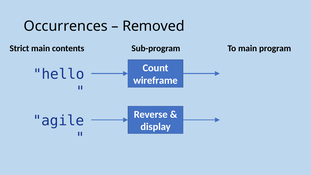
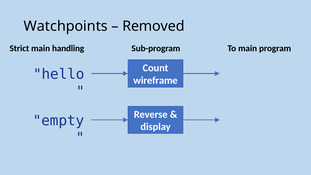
Occurrences: Occurrences -> Watchpoints (66, 26)
contents: contents -> handling (68, 48)
agile: agile -> empty (59, 121)
